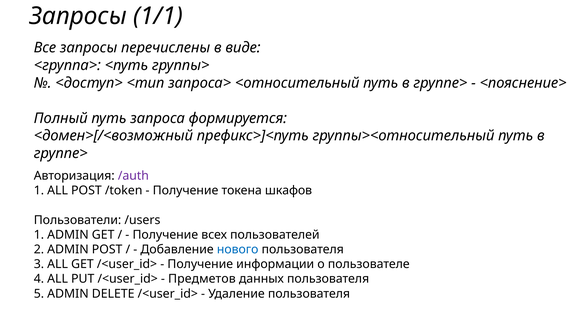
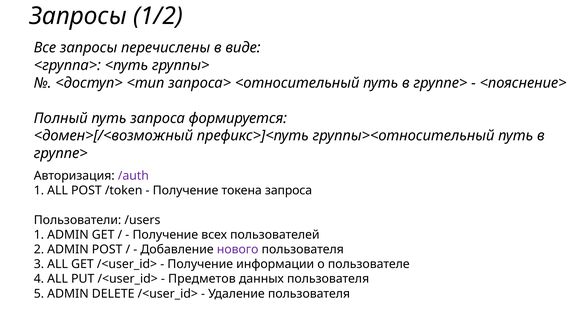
1/1: 1/1 -> 1/2 (158, 16)
токена шкафов: шкафов -> запроса (289, 190)
нового colour: blue -> purple (238, 249)
